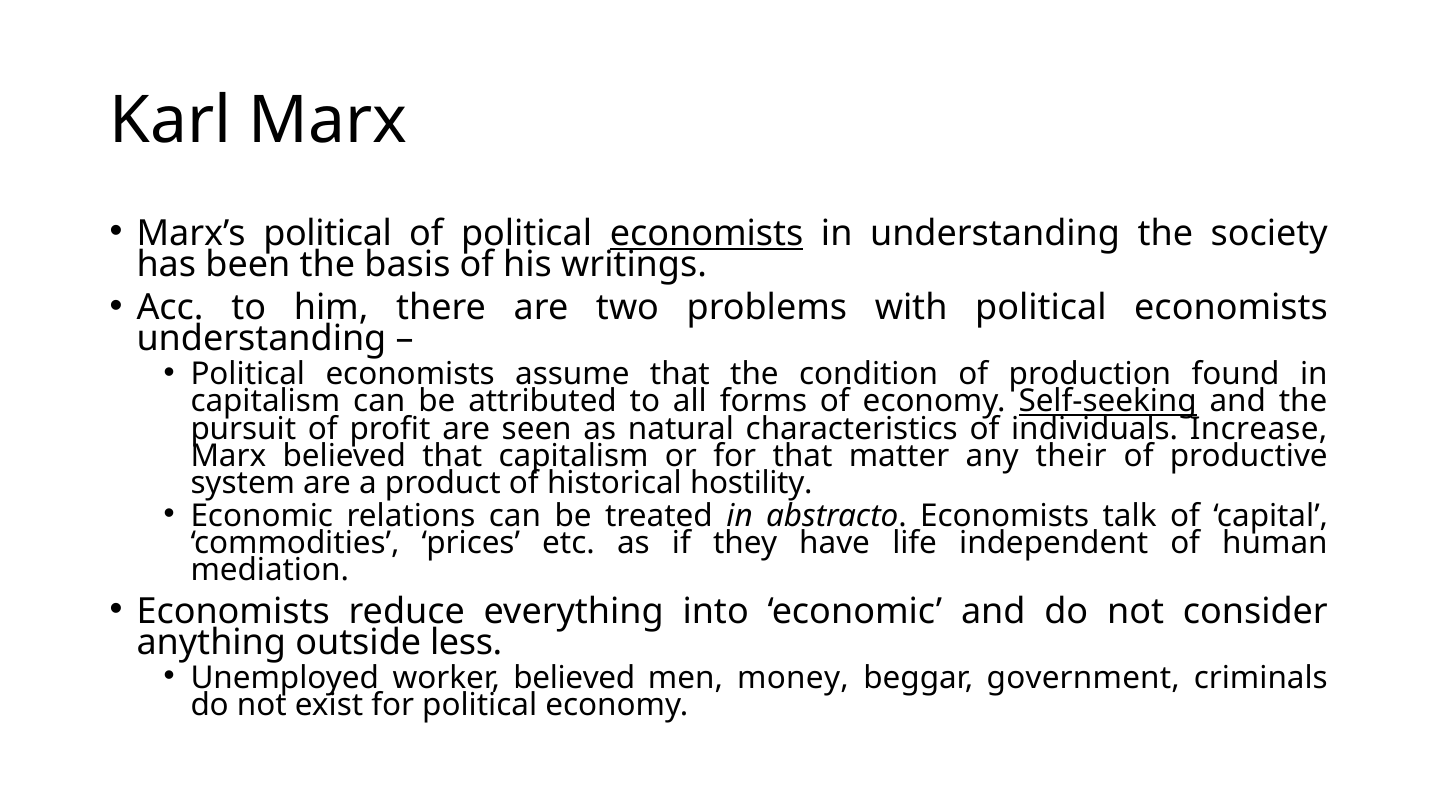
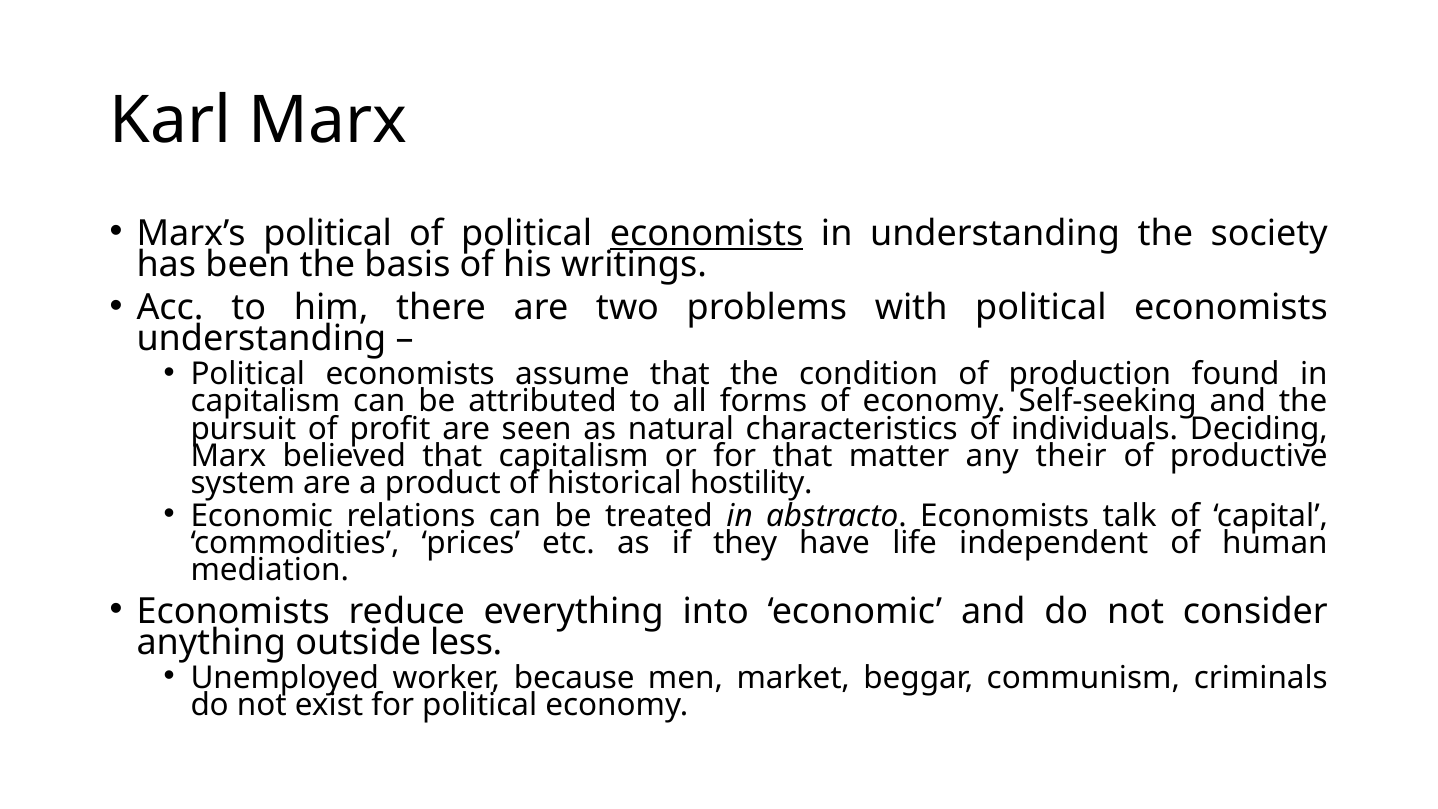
Self-seeking underline: present -> none (1108, 401)
Increase: Increase -> Deciding (1259, 429)
worker believed: believed -> because (574, 678)
money: money -> market (793, 678)
government: government -> communism (1083, 678)
